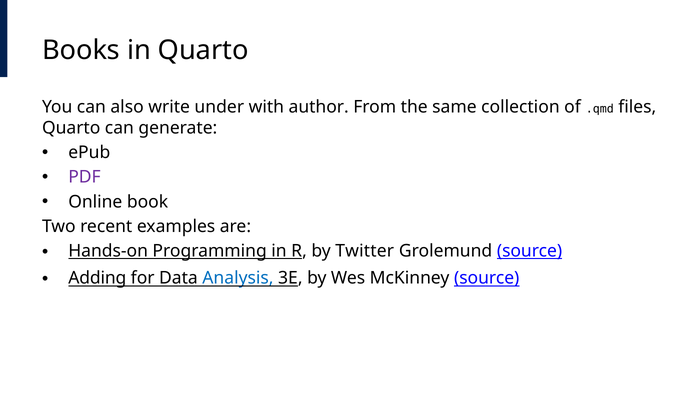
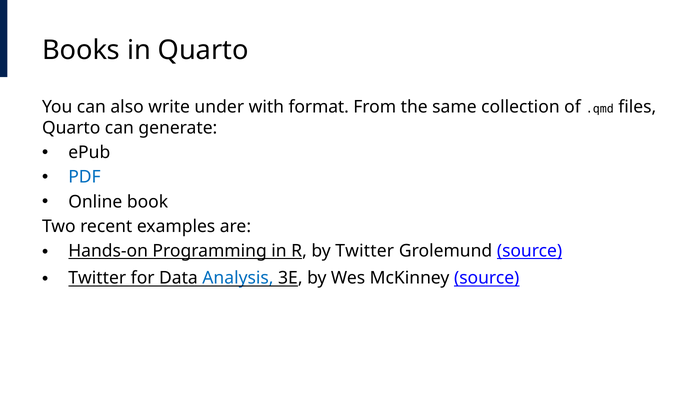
author: author -> format (319, 107)
PDF colour: purple -> blue (84, 177)
Adding: Adding -> Twitter (97, 278)
